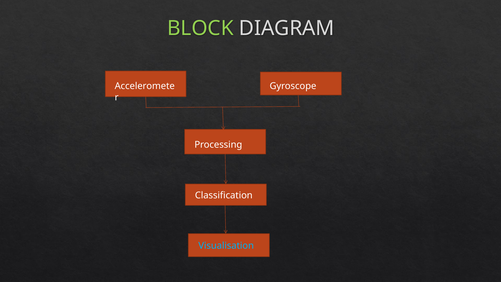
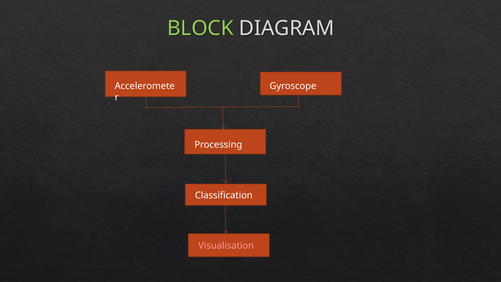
Visualisation colour: light blue -> pink (226, 246)
